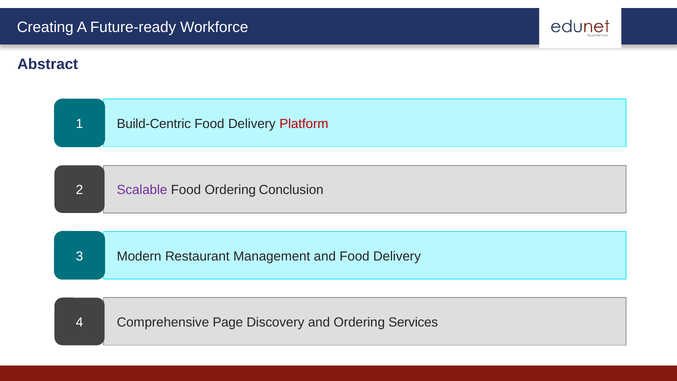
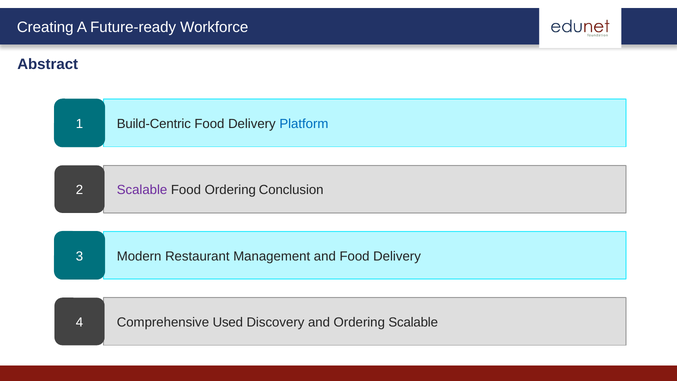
Platform colour: red -> blue (304, 124)
Page: Page -> Used (228, 322)
Ordering Services: Services -> Scalable (413, 322)
